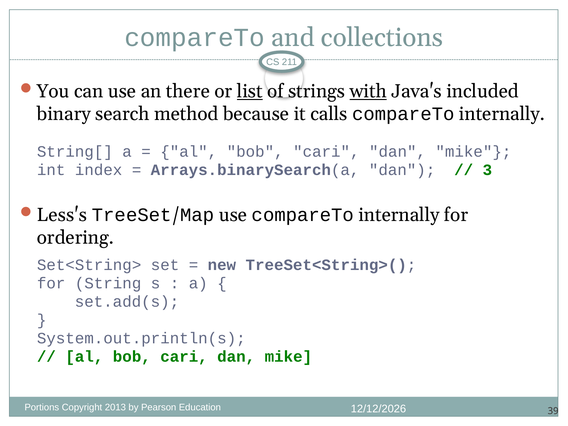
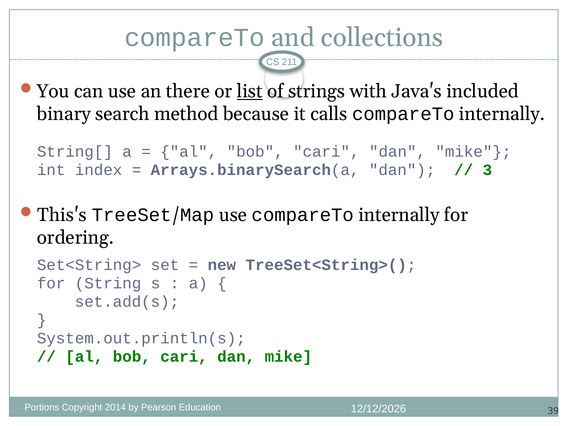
with underline: present -> none (368, 91)
Less's: Less's -> This's (62, 215)
2013: 2013 -> 2014 (115, 407)
